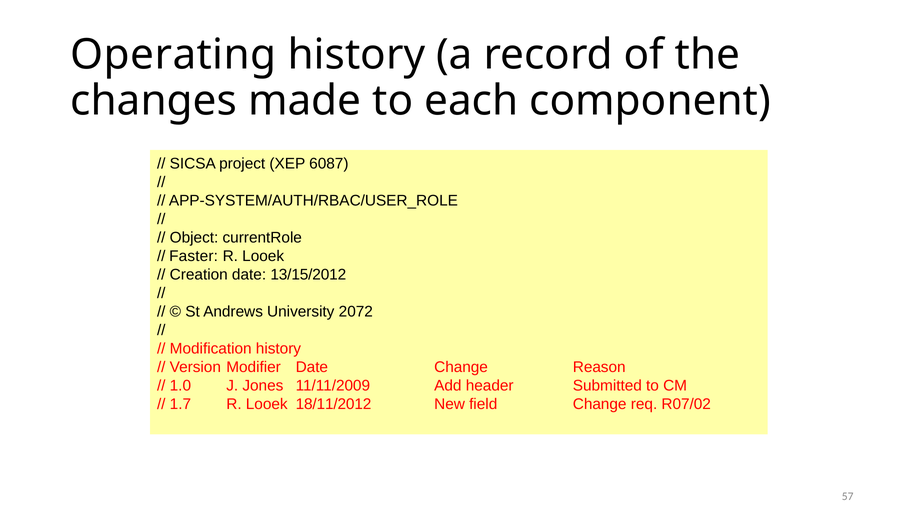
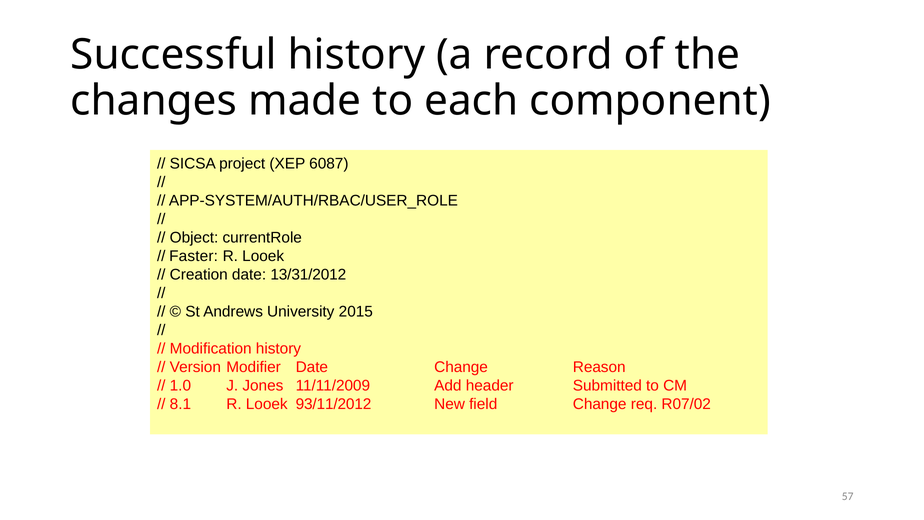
Operating: Operating -> Successful (174, 55)
13/15/2012: 13/15/2012 -> 13/31/2012 (308, 275)
2072: 2072 -> 2015 (356, 311)
1.7: 1.7 -> 8.1 (180, 404)
18/11/2012: 18/11/2012 -> 93/11/2012 (334, 404)
